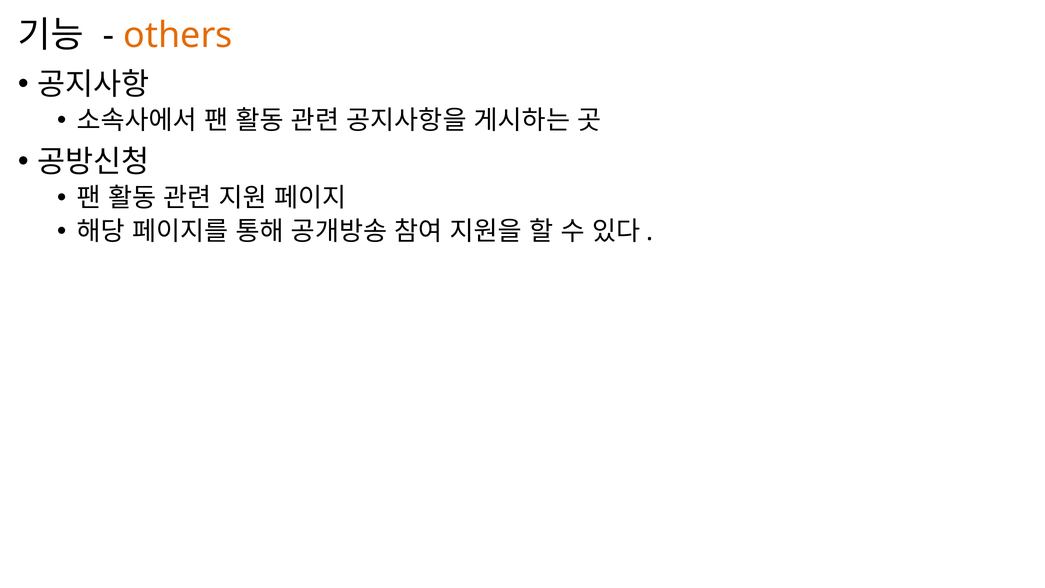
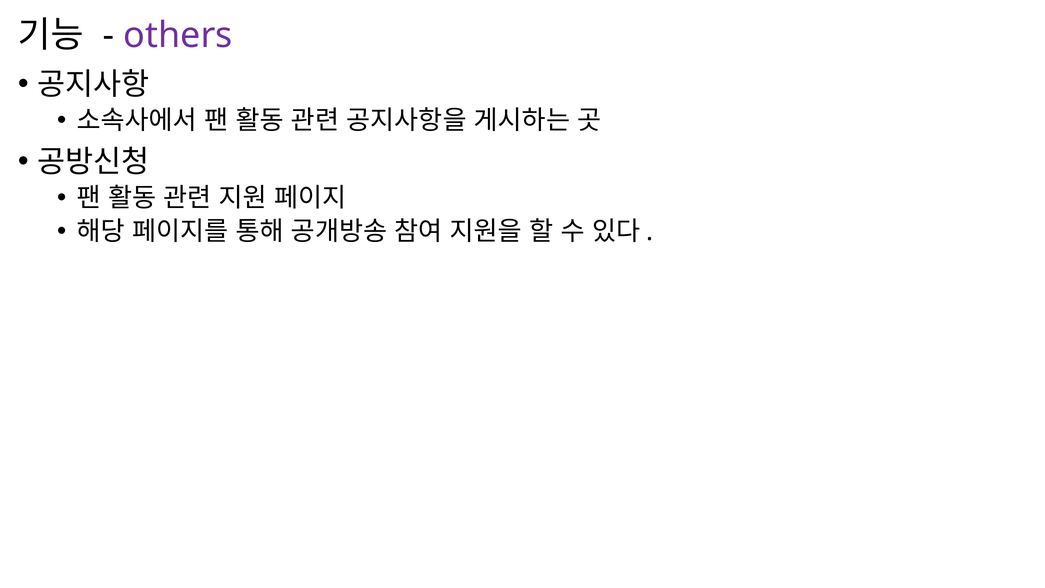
others colour: orange -> purple (178, 36)
